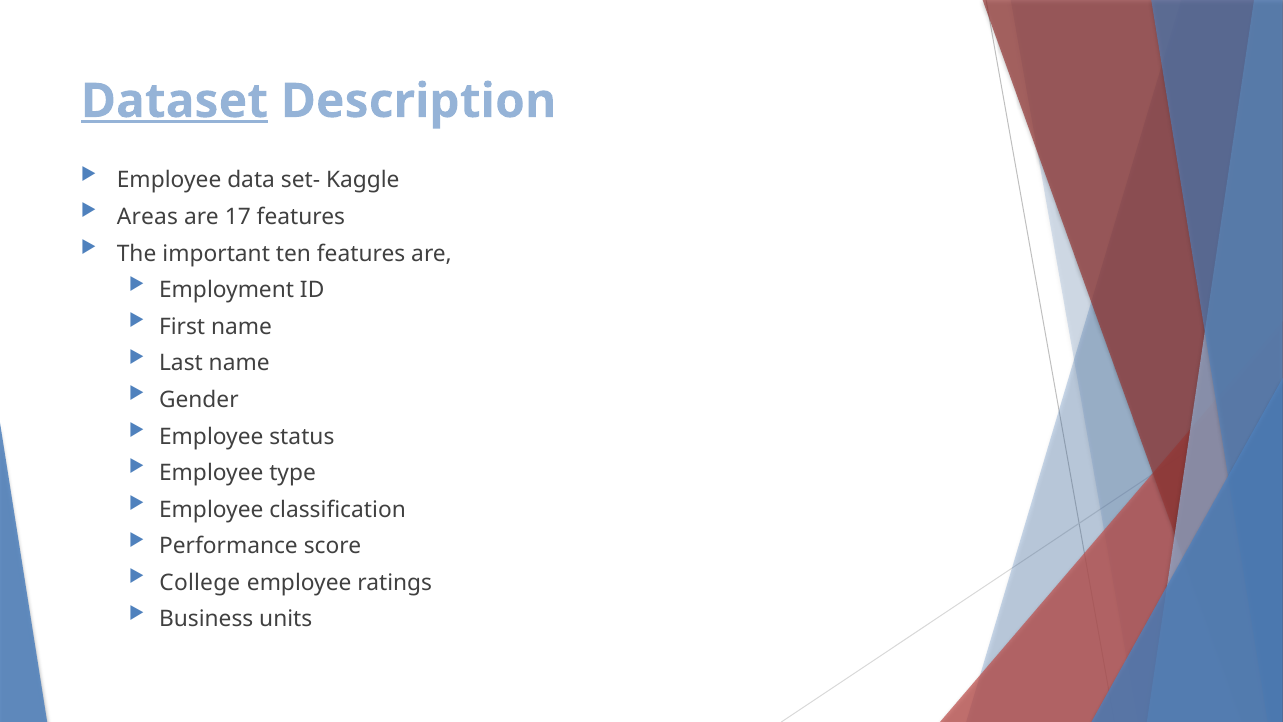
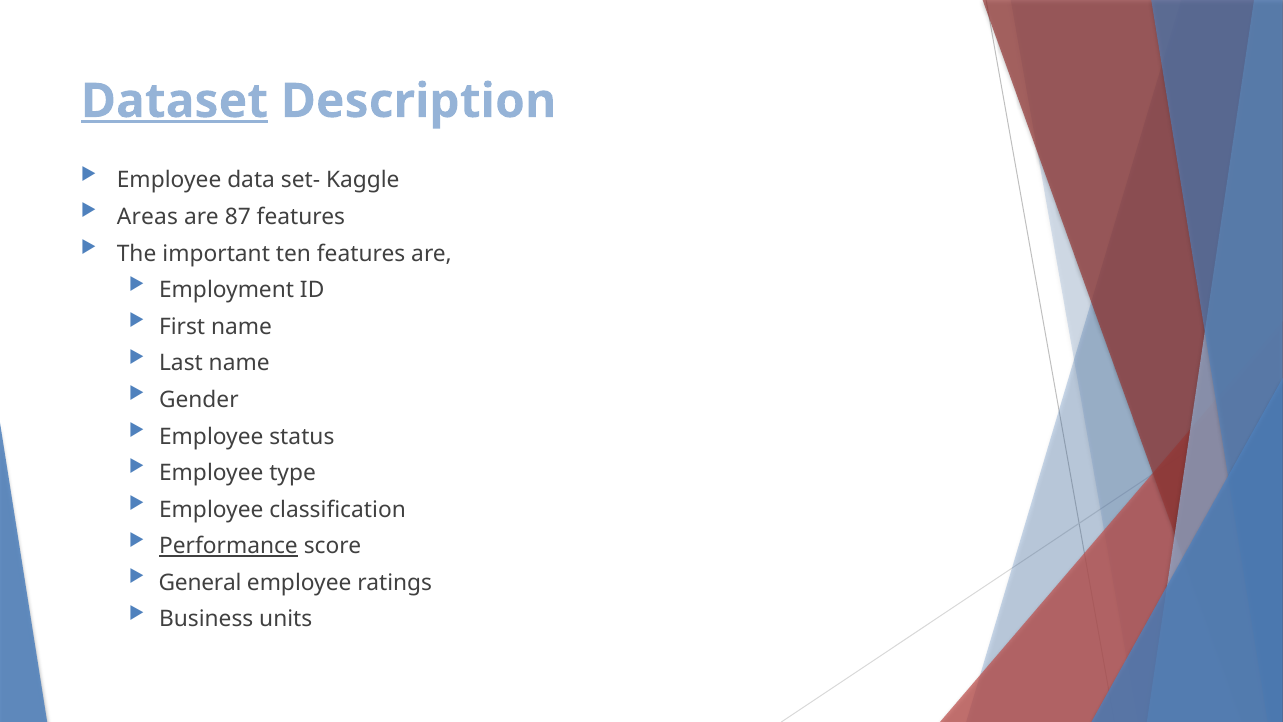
17: 17 -> 87 (238, 217)
Performance underline: none -> present (228, 546)
College: College -> General (200, 583)
